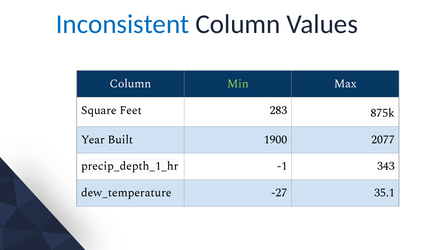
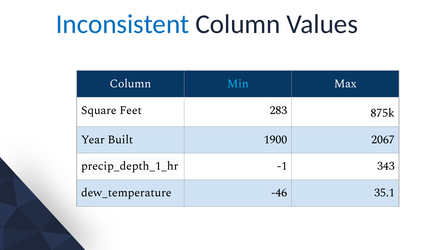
Min colour: light green -> light blue (238, 83)
2077: 2077 -> 2067 (383, 139)
-27: -27 -> -46 (279, 193)
